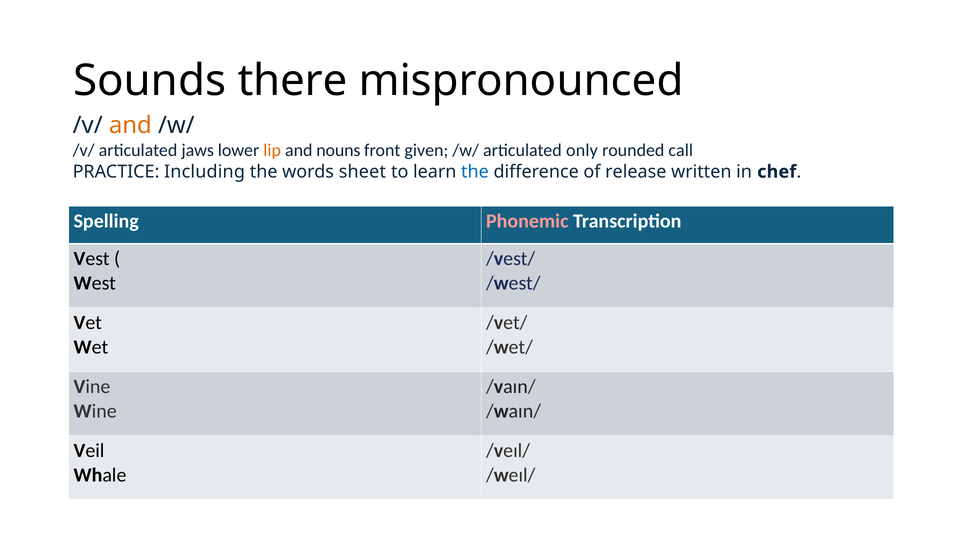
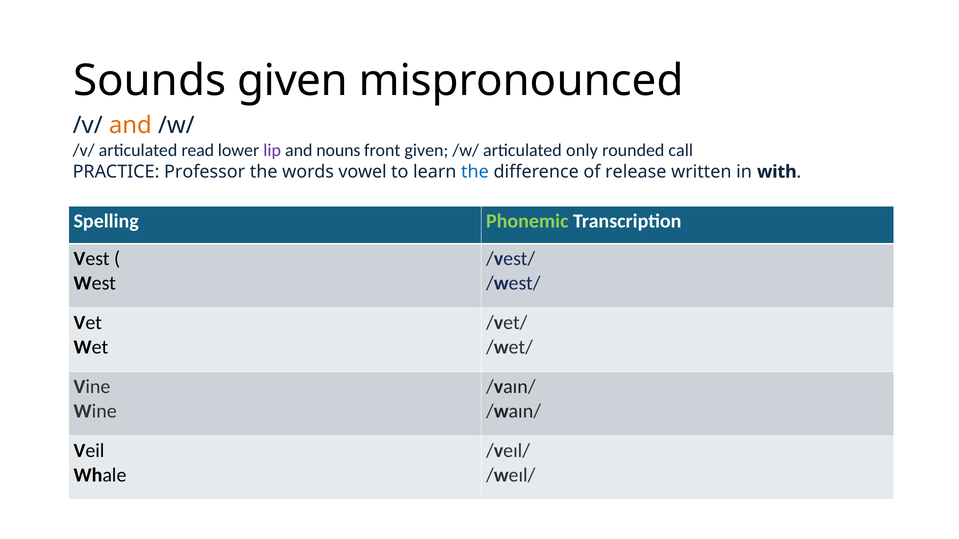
Sounds there: there -> given (293, 81)
jaws: jaws -> read (198, 150)
lip colour: orange -> purple (272, 150)
Including: Including -> Professor (205, 172)
sheet: sheet -> vowel (363, 172)
chef: chef -> with (777, 172)
Phonemic colour: pink -> light green (527, 221)
